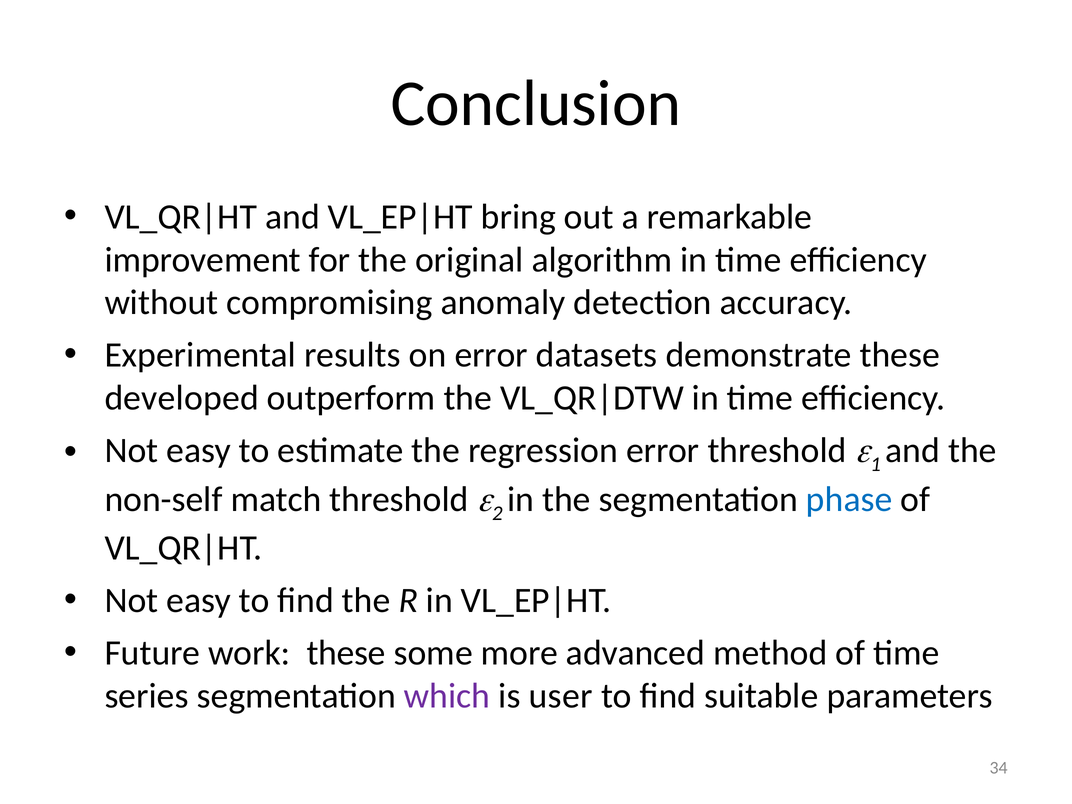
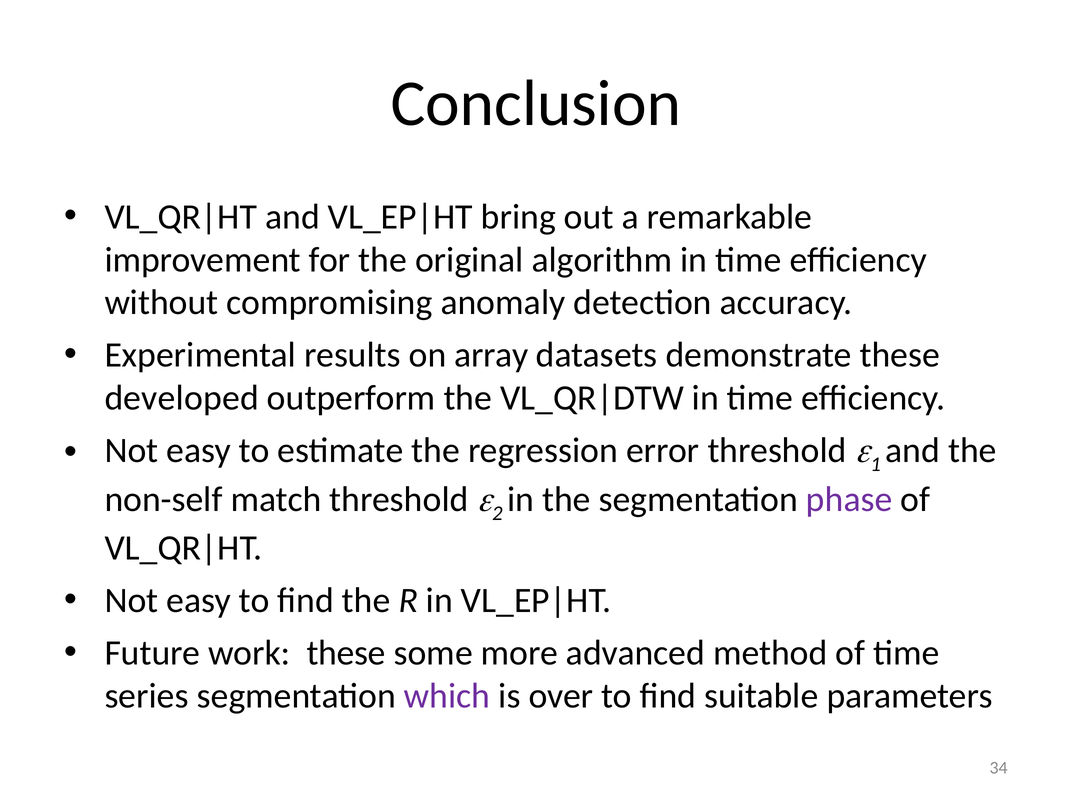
on error: error -> array (491, 355)
phase colour: blue -> purple (849, 499)
user: user -> over (561, 696)
